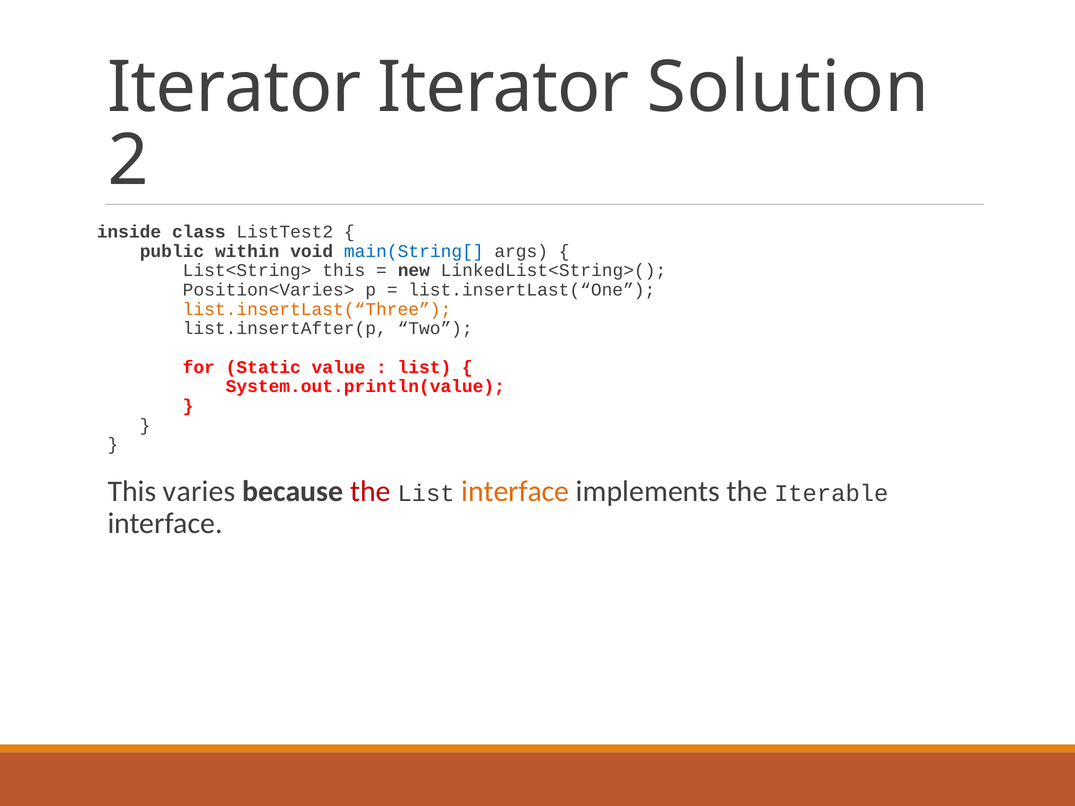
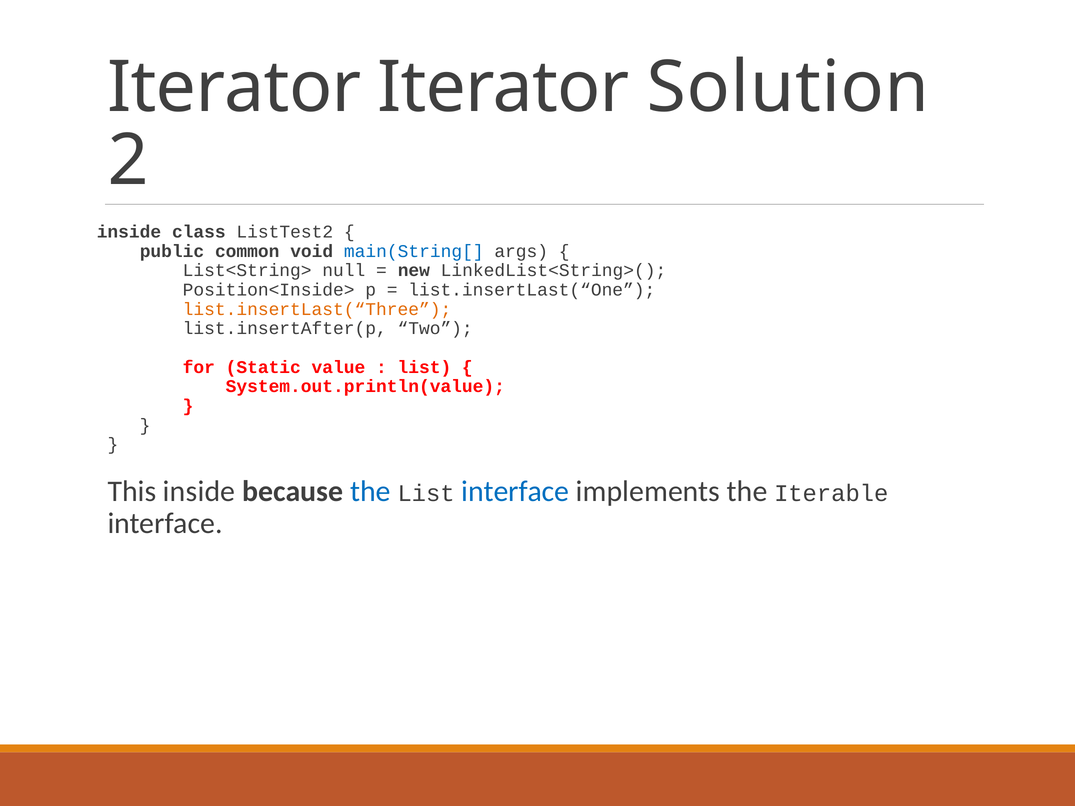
within: within -> common (247, 251)
List<String> this: this -> null (344, 271)
Position<Varies>: Position<Varies> -> Position<Inside> (269, 290)
This varies: varies -> inside (199, 491)
the colour: red -> blue (370, 491)
interface colour: orange -> blue (515, 491)
